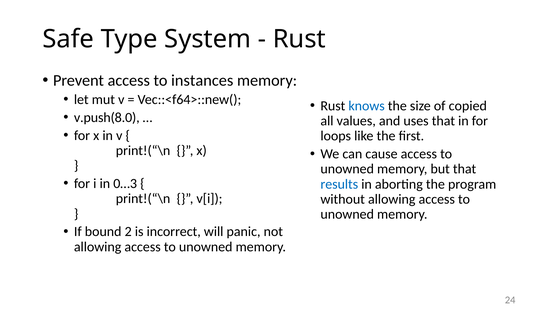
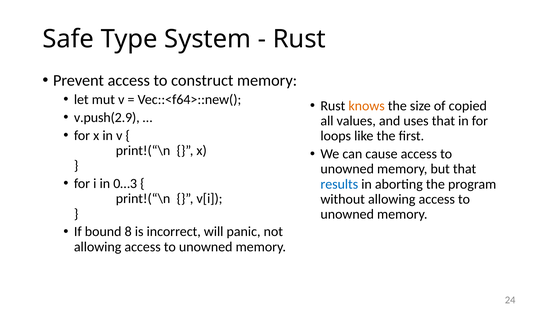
instances: instances -> construct (202, 80)
knows colour: blue -> orange (367, 106)
v.push(8.0: v.push(8.0 -> v.push(2.9 (107, 118)
2: 2 -> 8 (128, 232)
